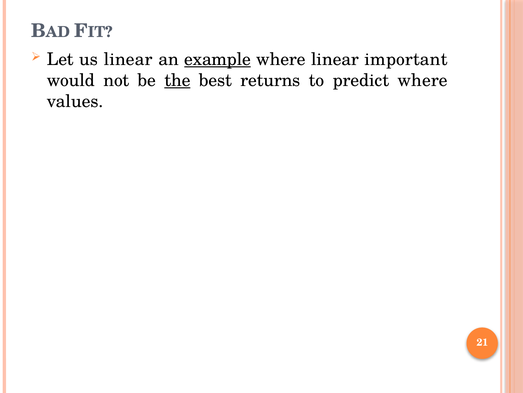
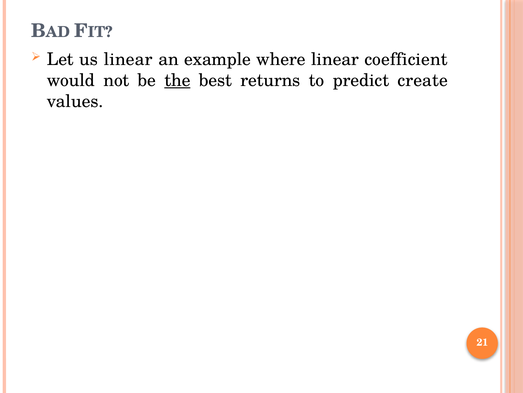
example underline: present -> none (218, 59)
important: important -> coefficient (406, 59)
predict where: where -> create (423, 80)
